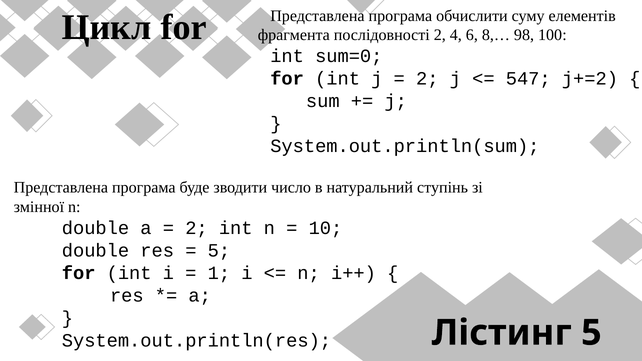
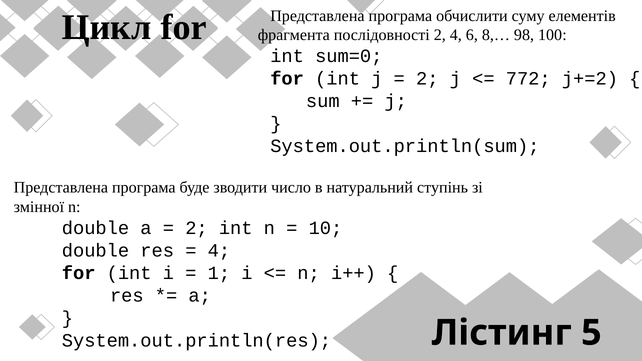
547: 547 -> 772 (528, 79)
5: 5 -> 4 (219, 251)
